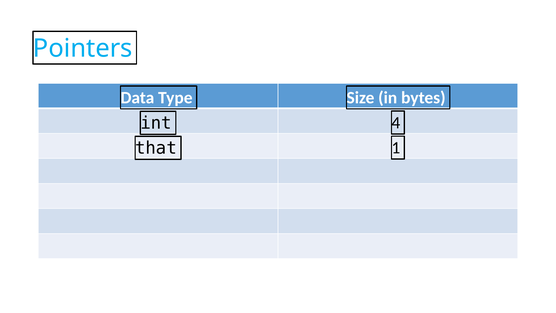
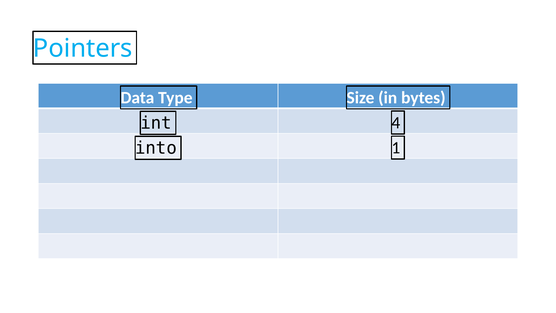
that: that -> into (156, 148)
